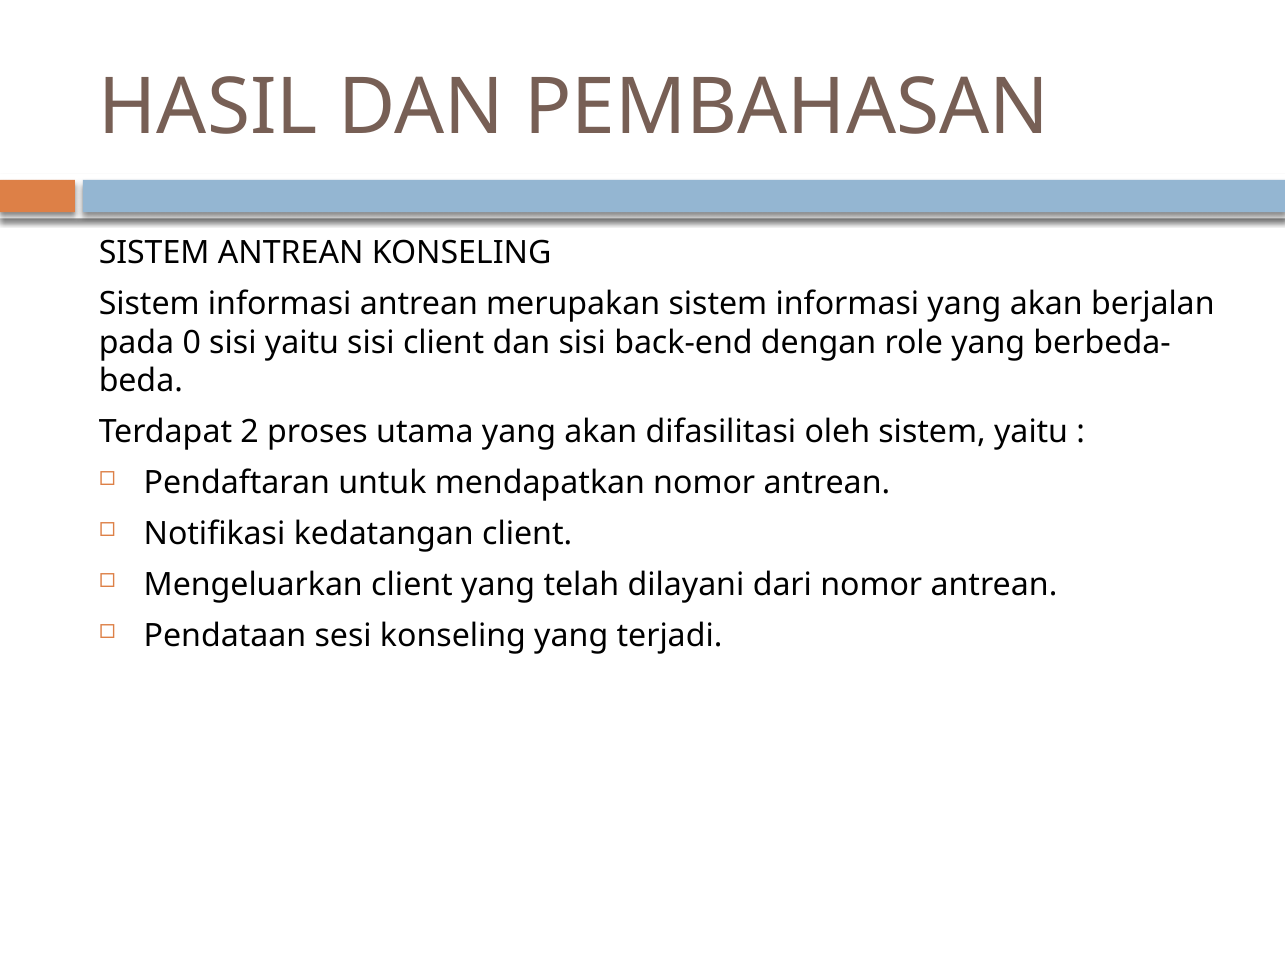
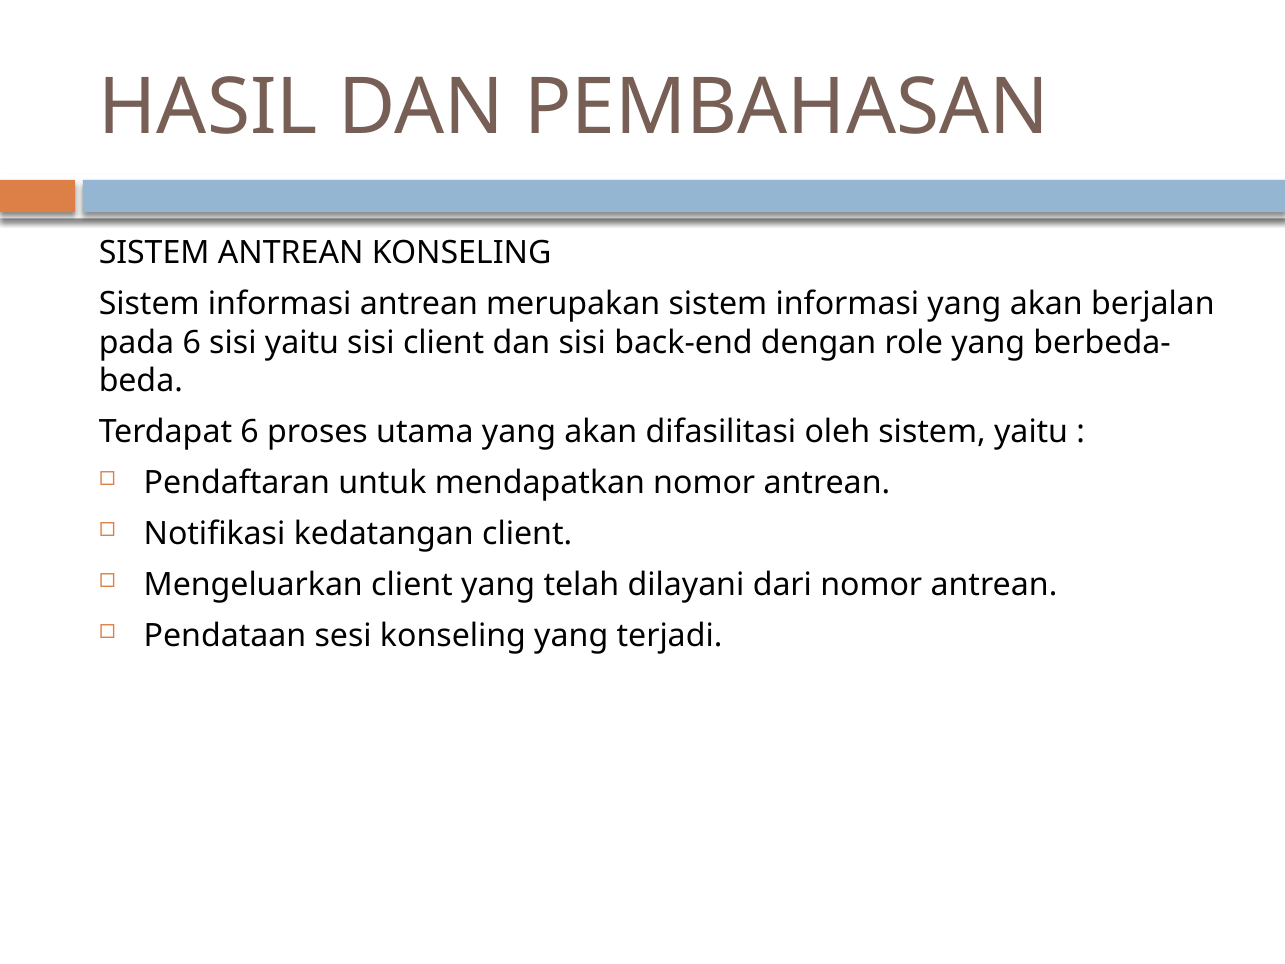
pada 0: 0 -> 6 (192, 342)
Terdapat 2: 2 -> 6 (250, 432)
